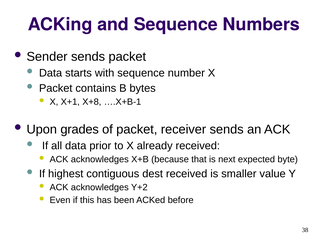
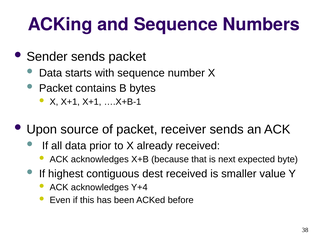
X+1 X+8: X+8 -> X+1 (92, 102)
grades: grades -> source (80, 129)
Y+2: Y+2 -> Y+4 (139, 187)
